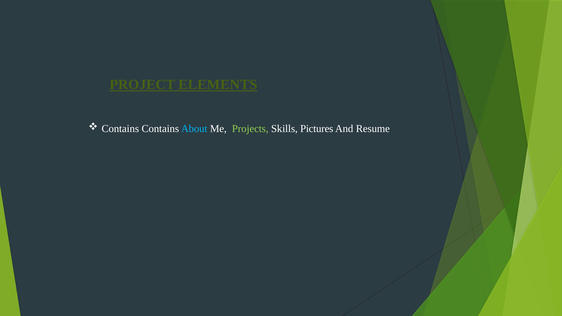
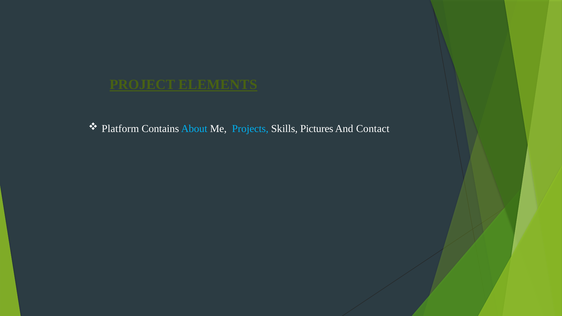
Contains: Contains -> Platform (120, 129)
Projects colour: light green -> light blue (250, 129)
Resume: Resume -> Contact (373, 129)
